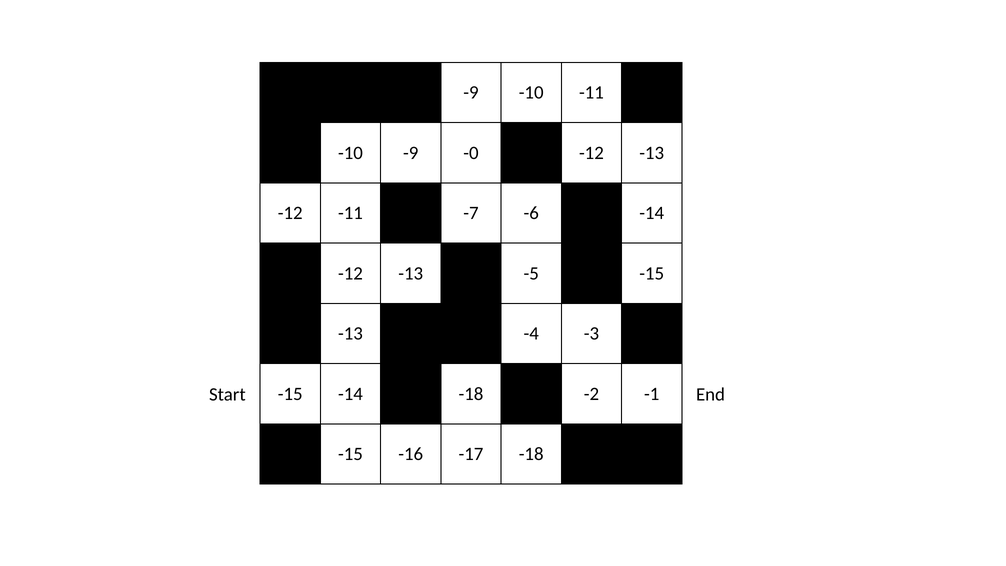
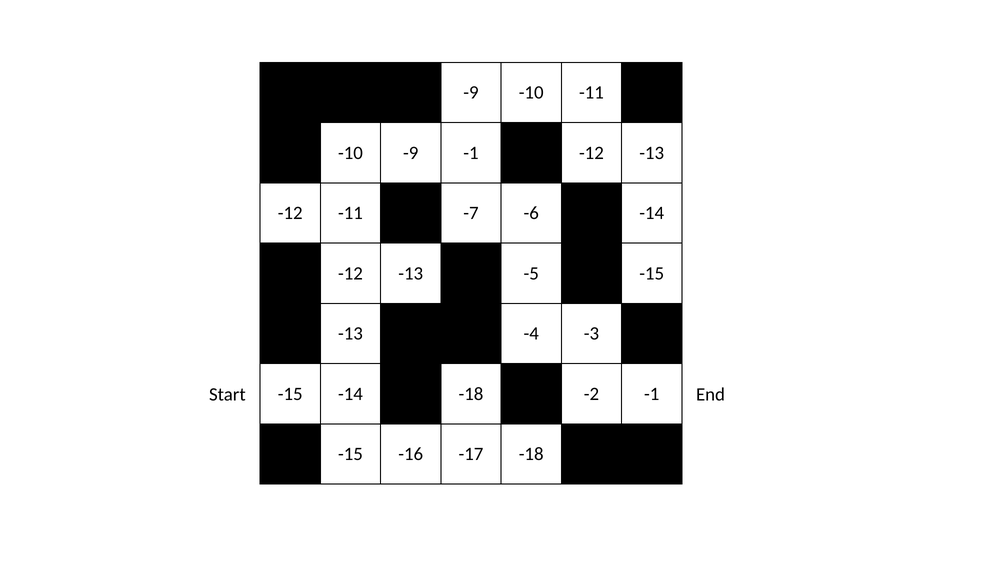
-9 -0: -0 -> -1 (471, 153)
